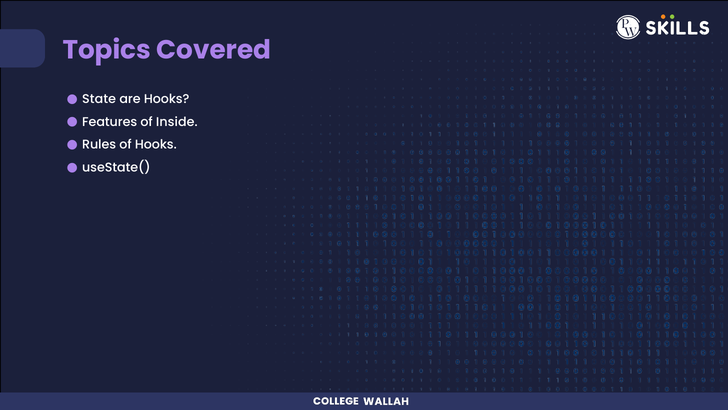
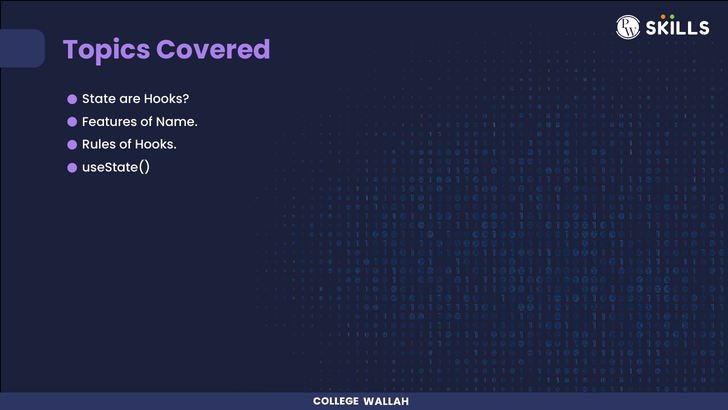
Inside: Inside -> Name (177, 122)
